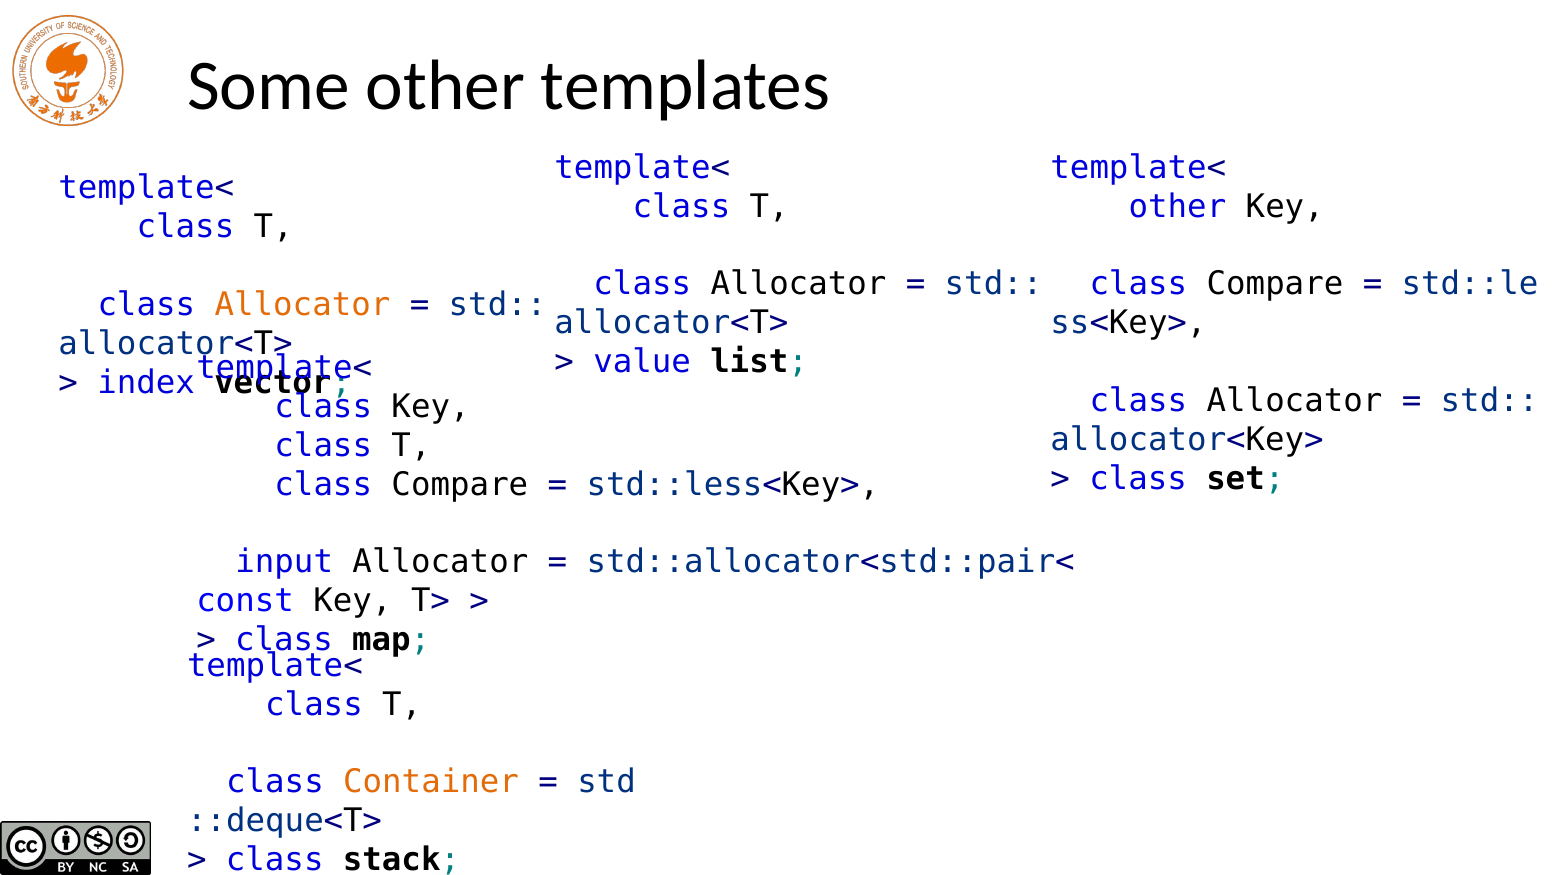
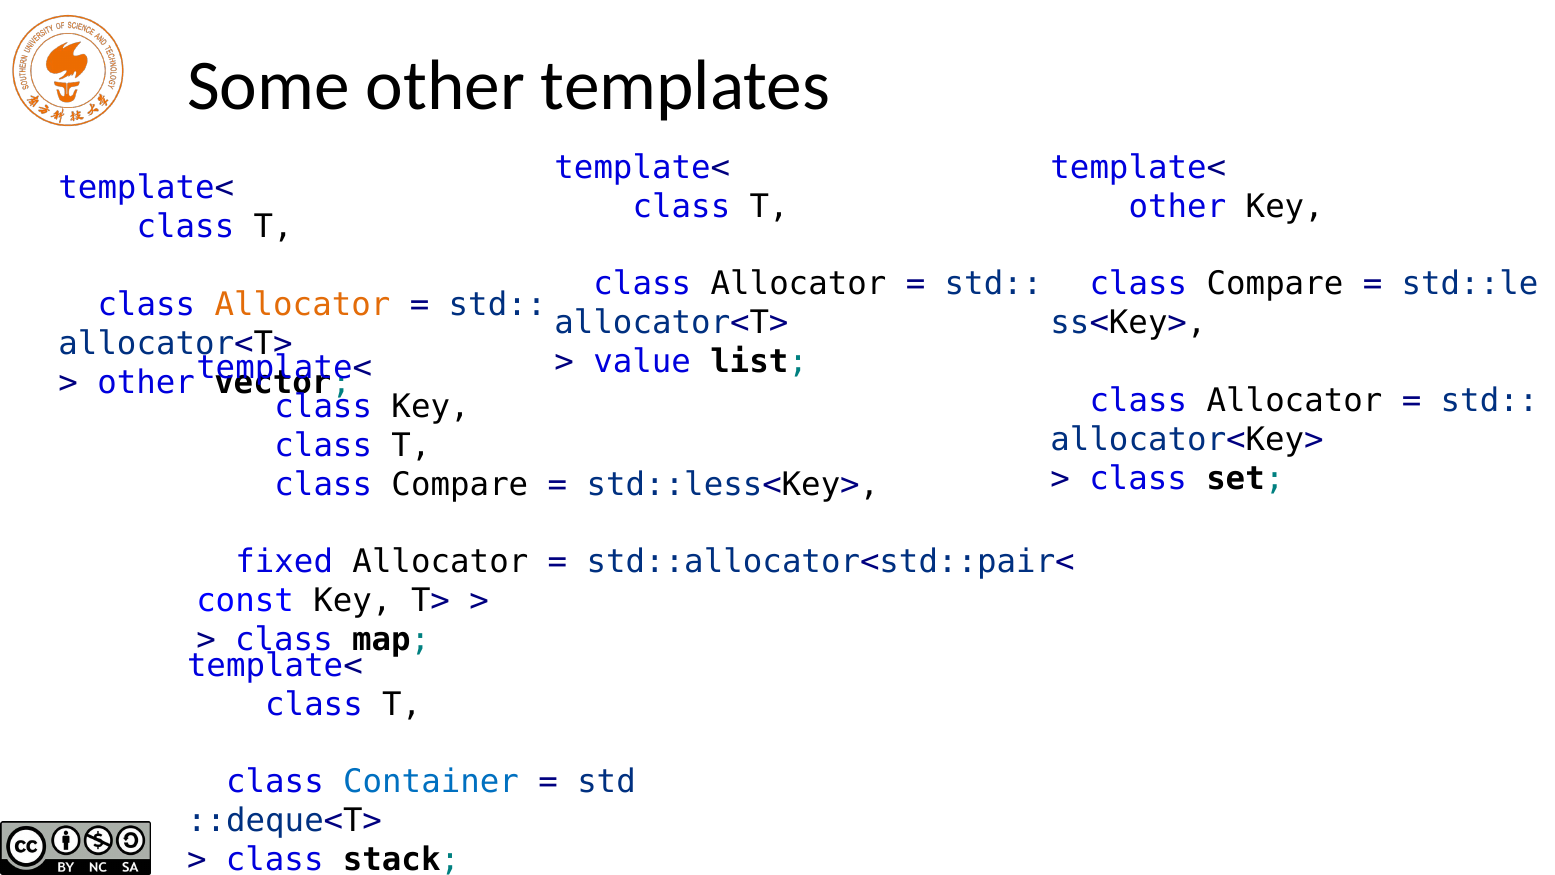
index: index -> other (146, 382)
input: input -> fixed (284, 562)
Container colour: orange -> blue (431, 782)
